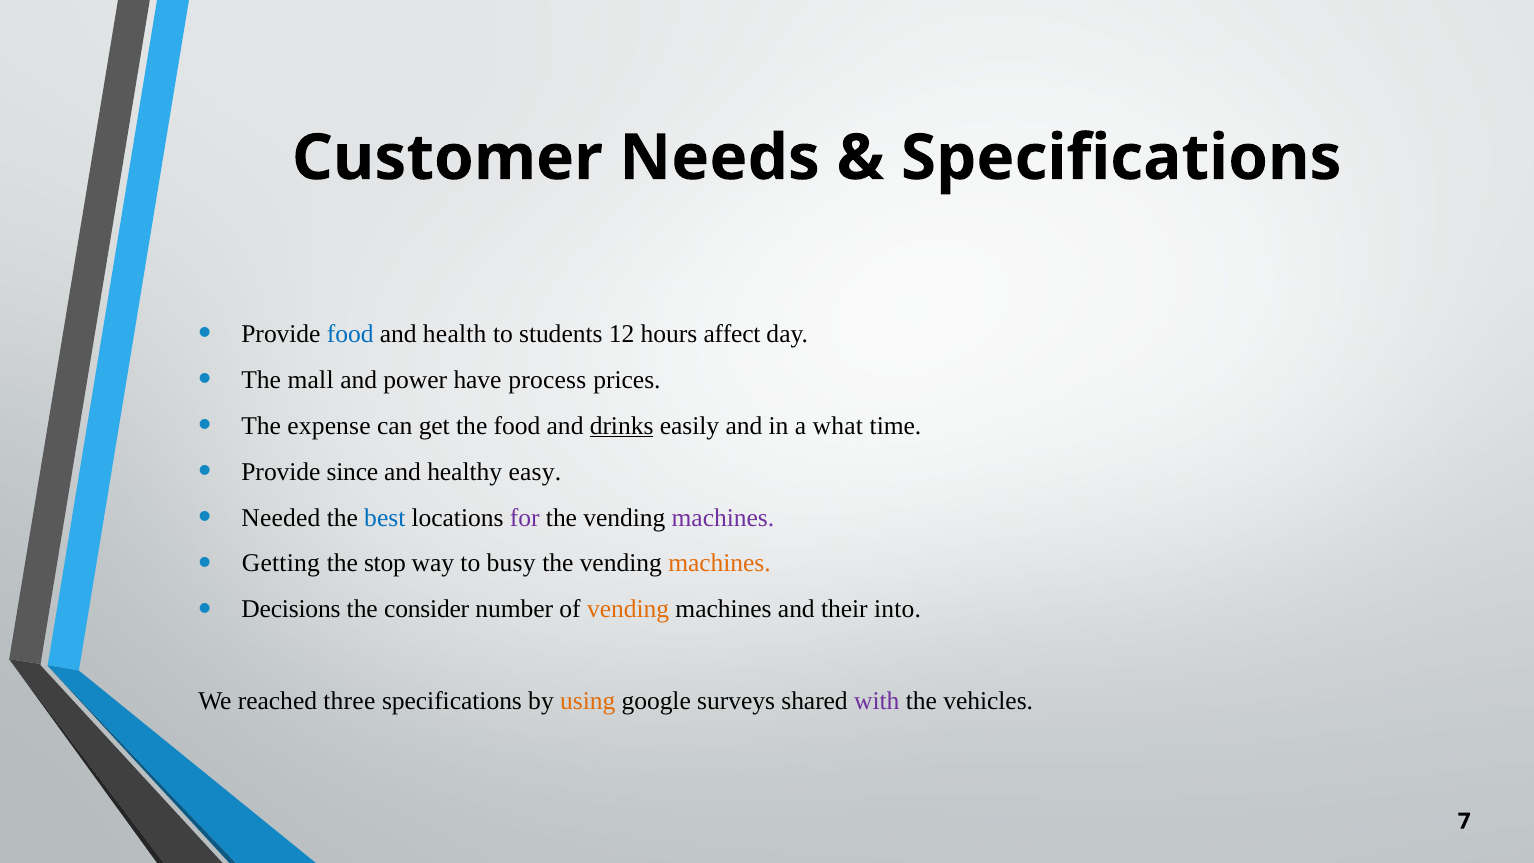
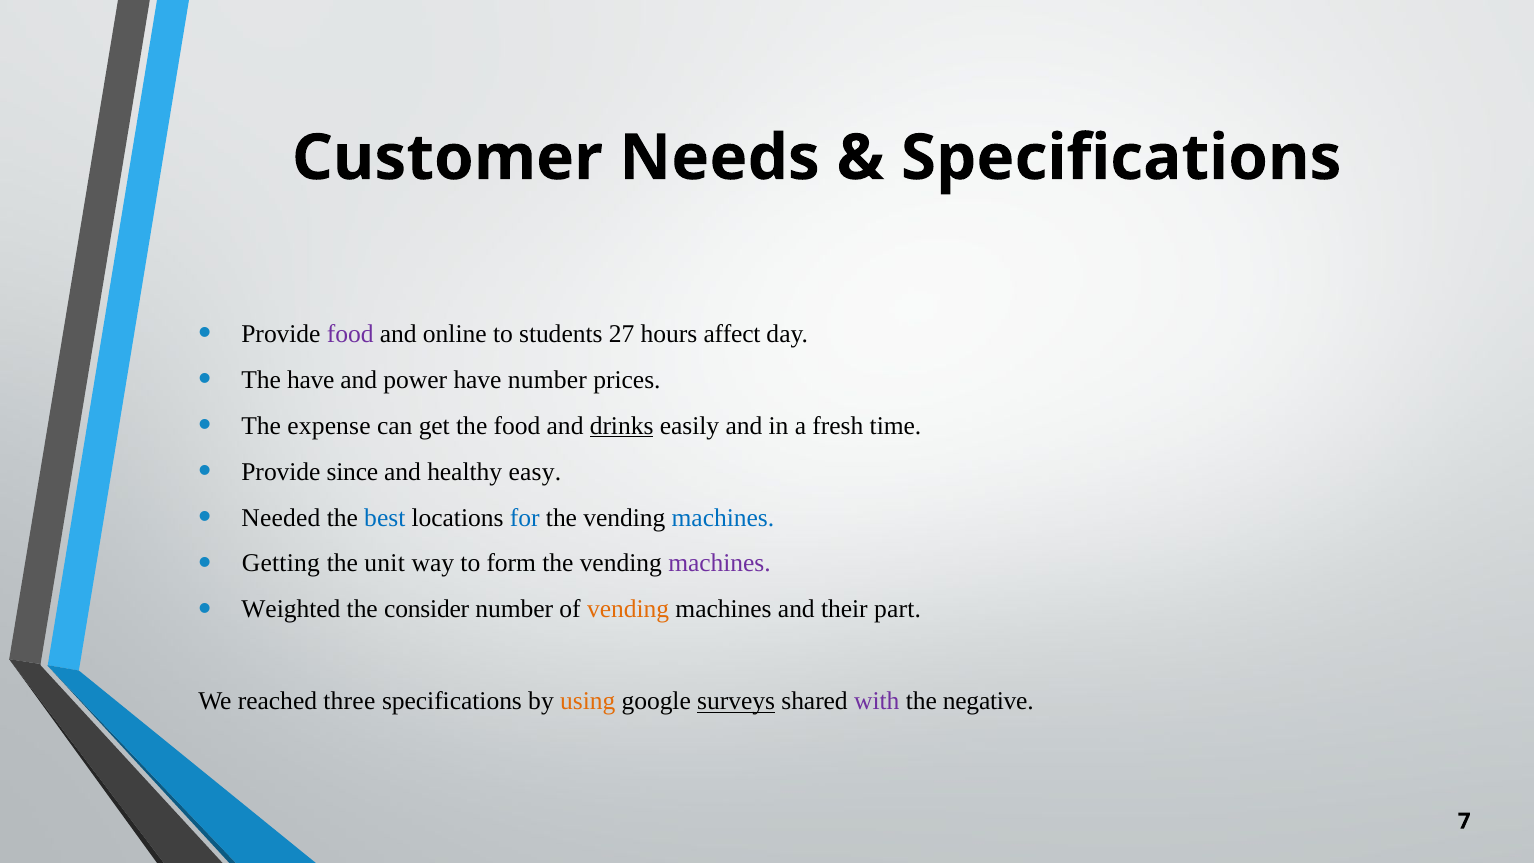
food colour: blue -> purple (350, 334)
health: health -> online (455, 334)
12: 12 -> 27 (622, 334)
The mall: mall -> have (311, 380)
have process: process -> number (547, 380)
what: what -> fresh (838, 426)
for colour: purple -> blue (525, 517)
machines colour: purple -> blue (723, 517)
stop: stop -> unit (385, 563)
busy: busy -> form (511, 563)
machines colour: orange -> purple (720, 563)
Decisions: Decisions -> Weighted (291, 609)
into: into -> part (898, 609)
surveys underline: none -> present (736, 701)
vehicles: vehicles -> negative (988, 701)
